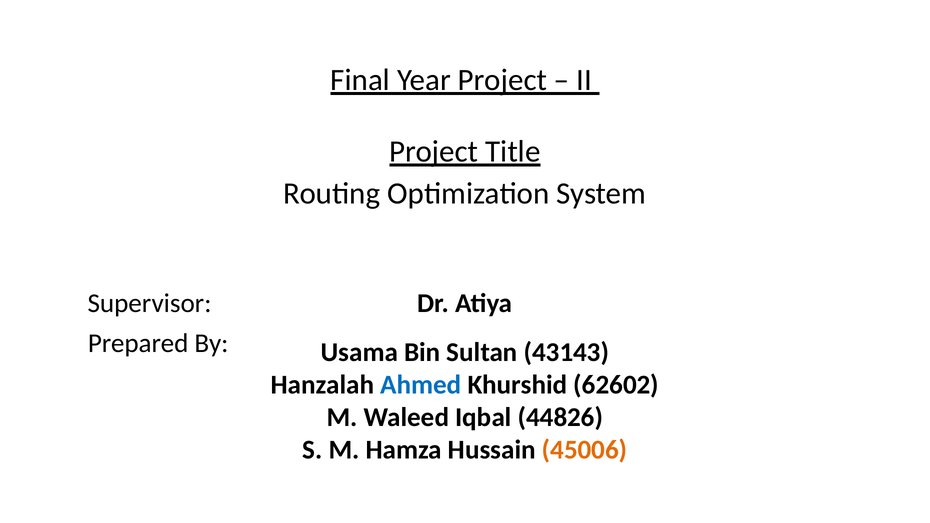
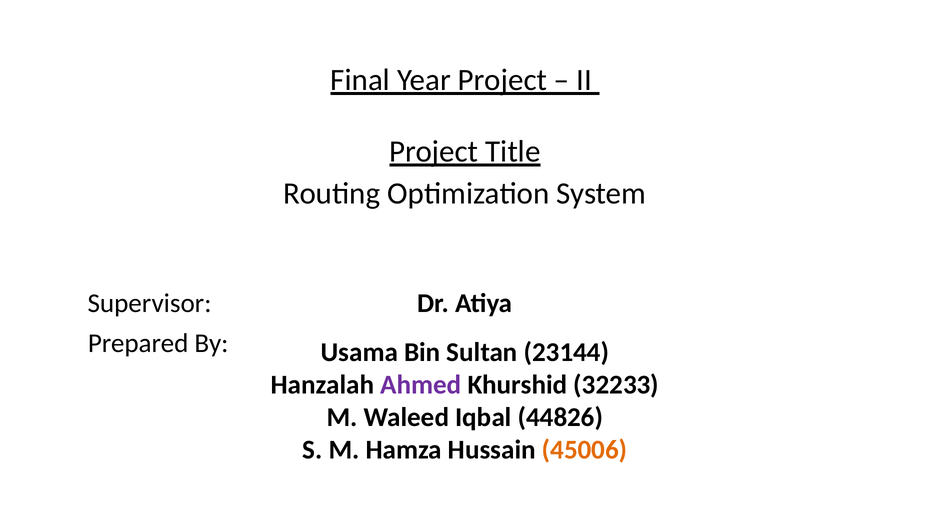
43143: 43143 -> 23144 (566, 352)
Ahmed colour: blue -> purple (421, 385)
62602: 62602 -> 32233 (616, 385)
